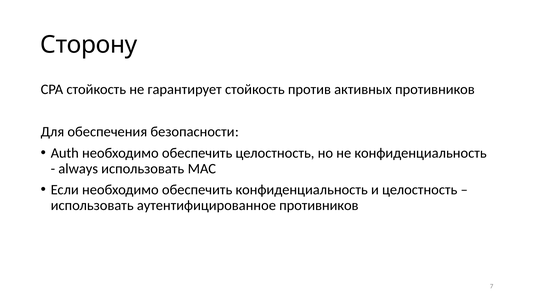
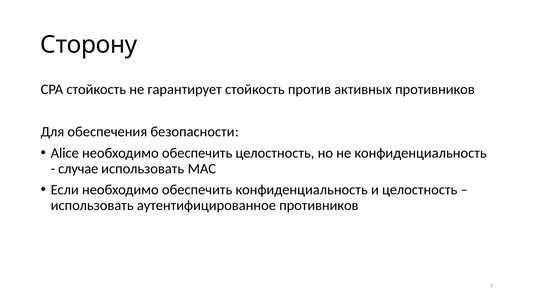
Auth: Auth -> Alice (65, 153)
always: always -> случае (78, 169)
